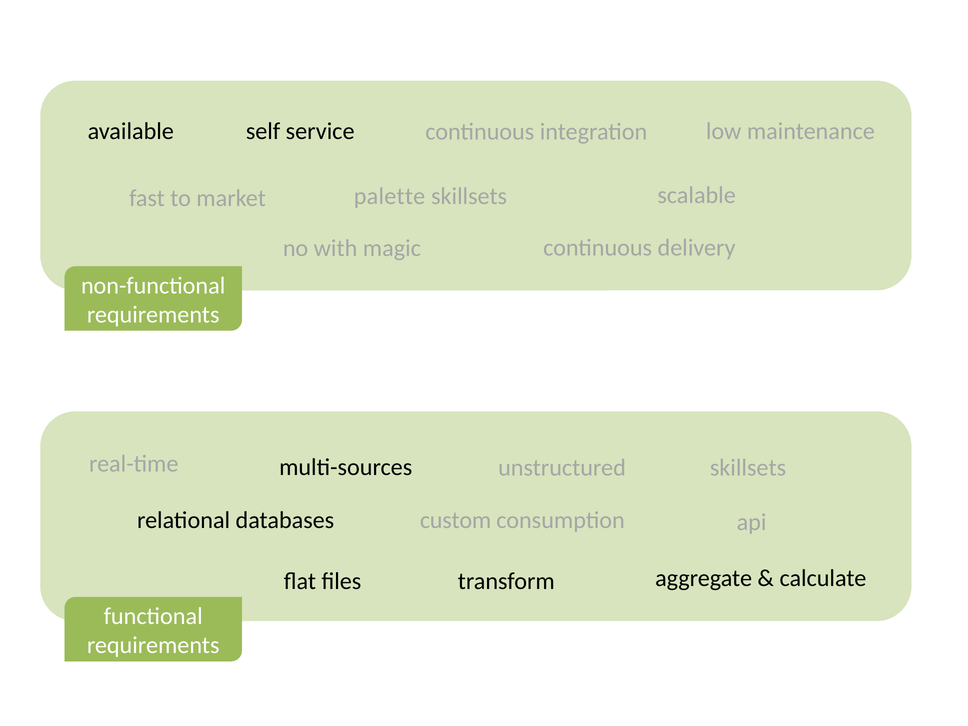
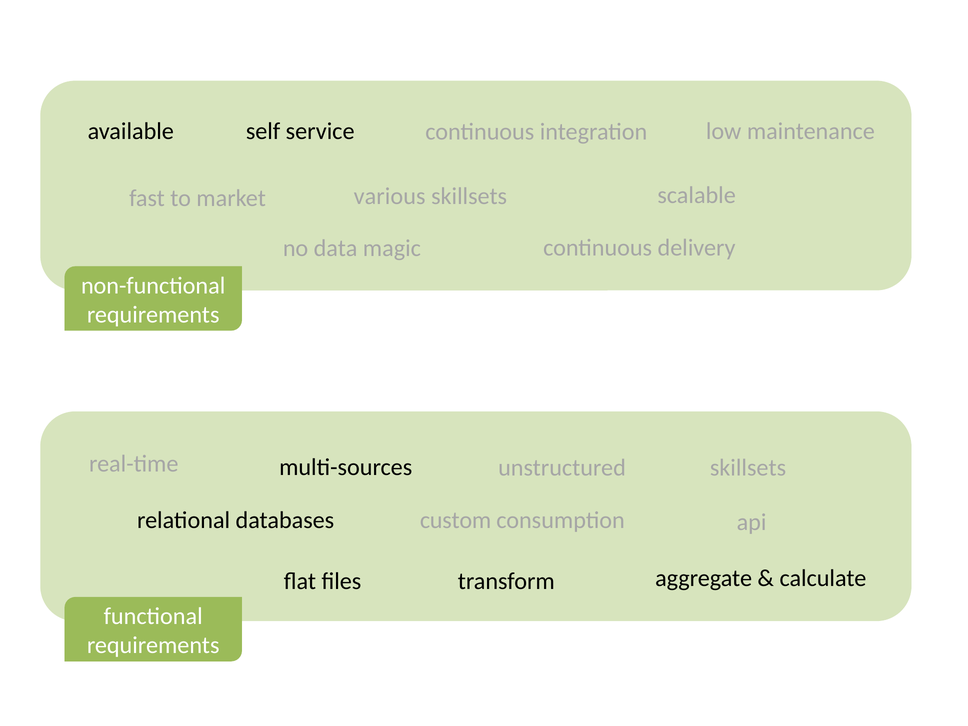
palette: palette -> various (390, 196)
with: with -> data (336, 248)
